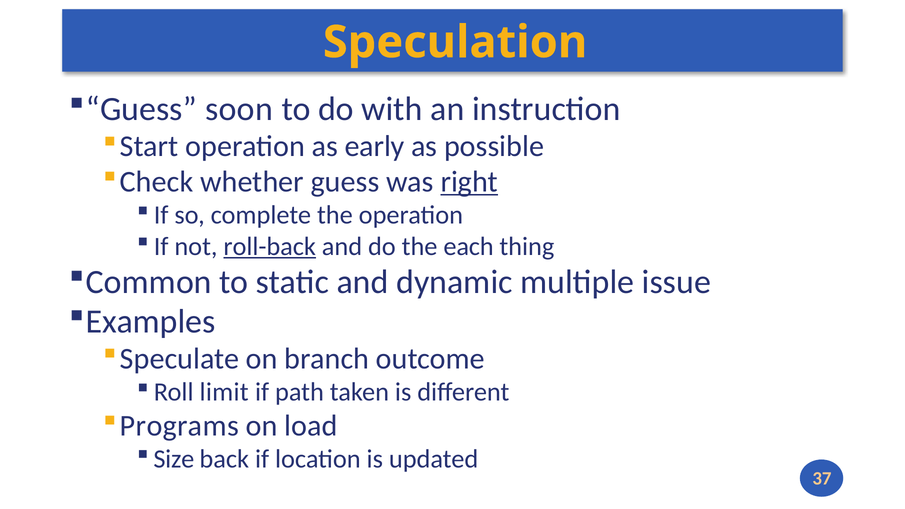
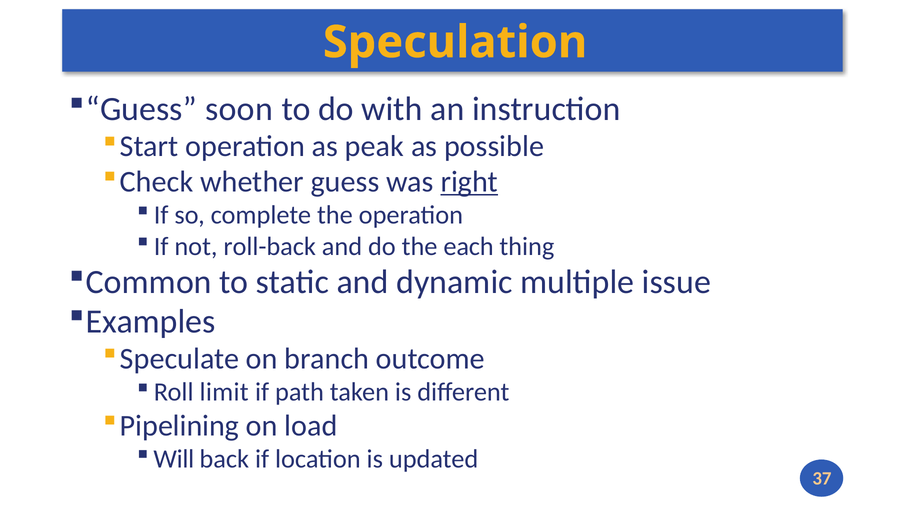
early: early -> peak (374, 146)
roll-back underline: present -> none (270, 247)
Programs: Programs -> Pipelining (180, 426)
Size: Size -> Will (174, 459)
